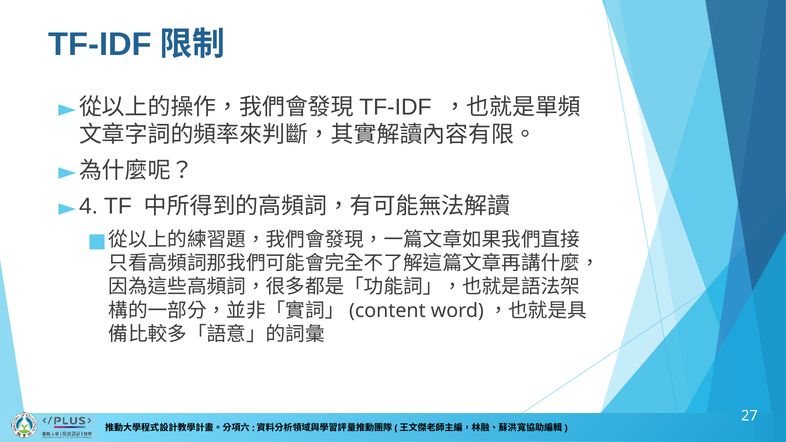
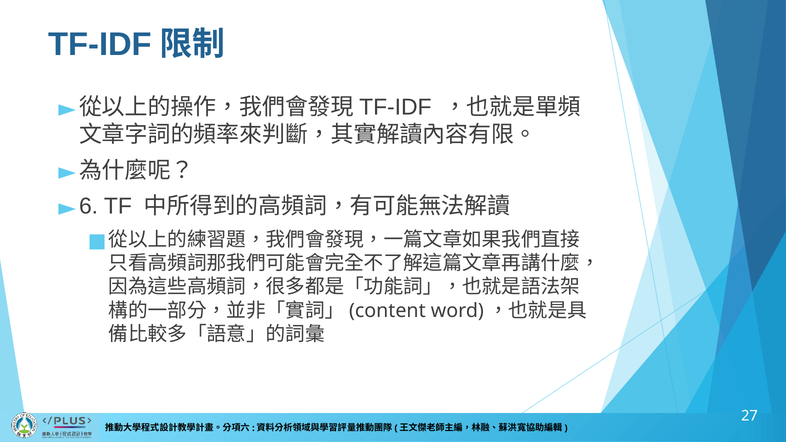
4: 4 -> 6 (89, 206)
